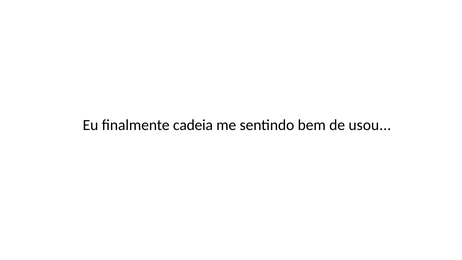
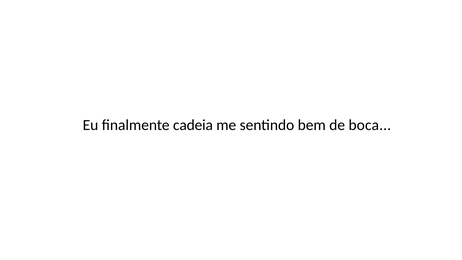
usou: usou -> boca (370, 125)
